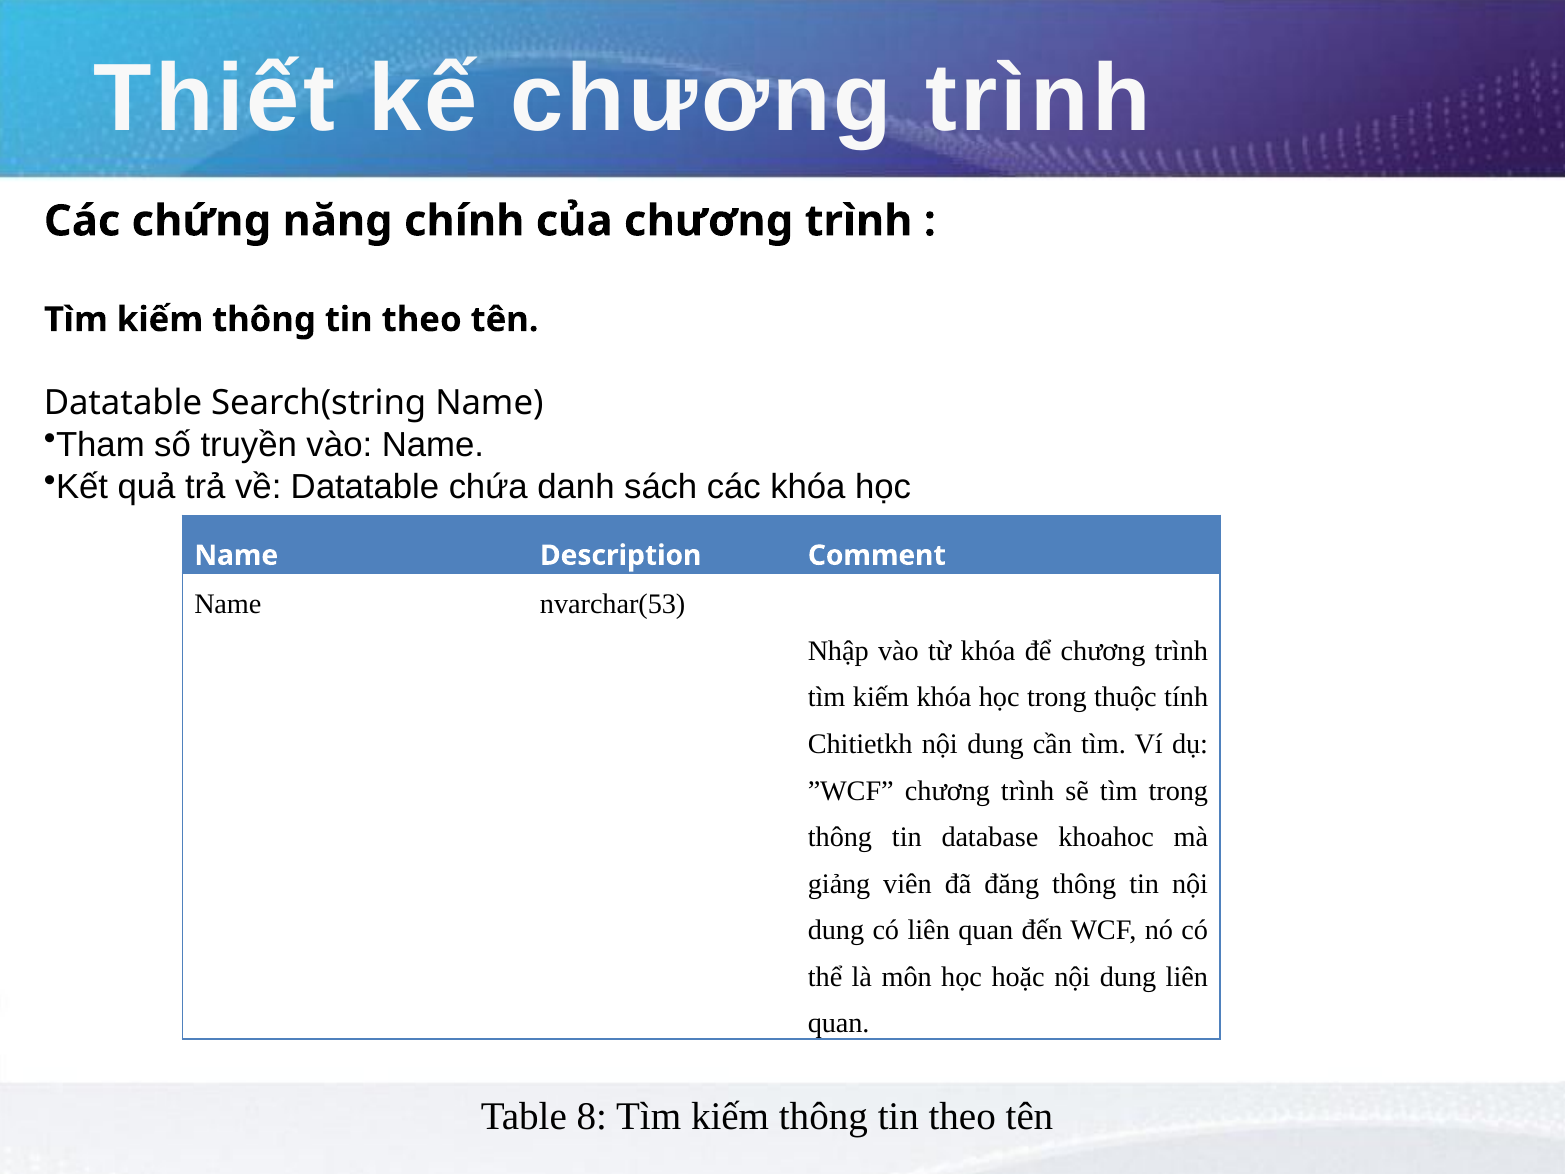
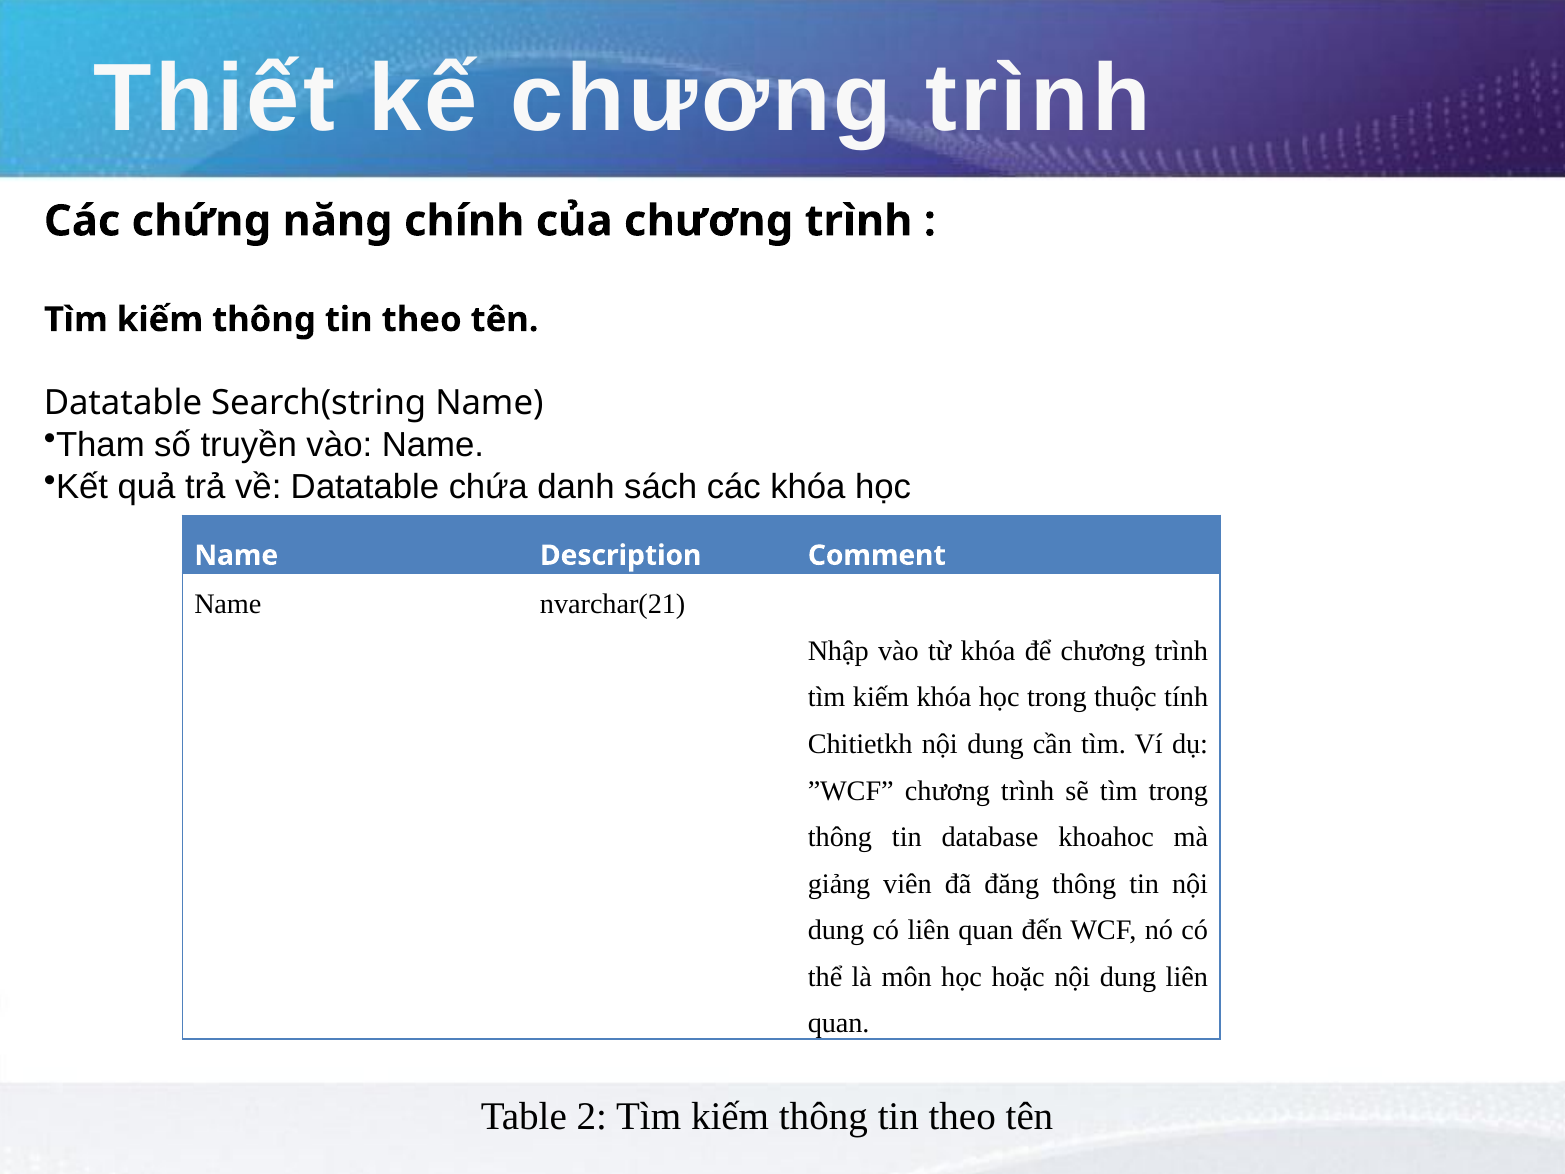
nvarchar(53: nvarchar(53 -> nvarchar(21 (613, 604)
8: 8 -> 2 (592, 1117)
